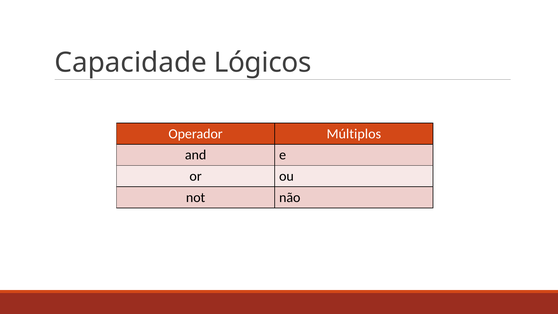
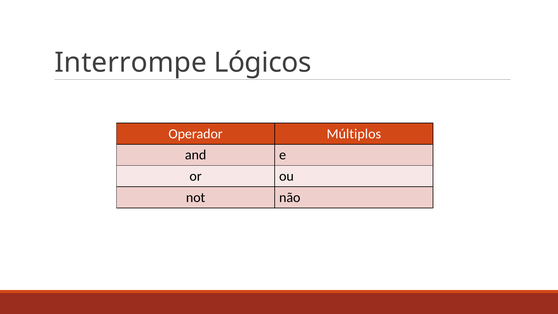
Capacidade: Capacidade -> Interrompe (131, 63)
